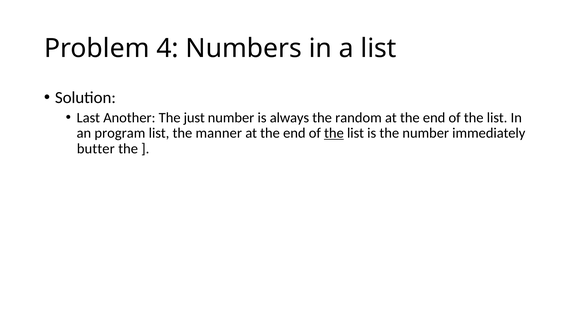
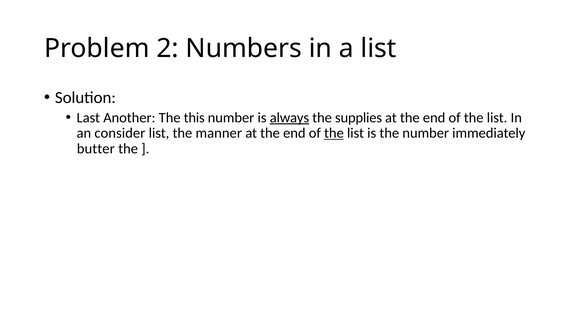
4: 4 -> 2 (168, 49)
just: just -> this (194, 118)
always underline: none -> present (289, 118)
random: random -> supplies (359, 118)
program: program -> consider (120, 133)
